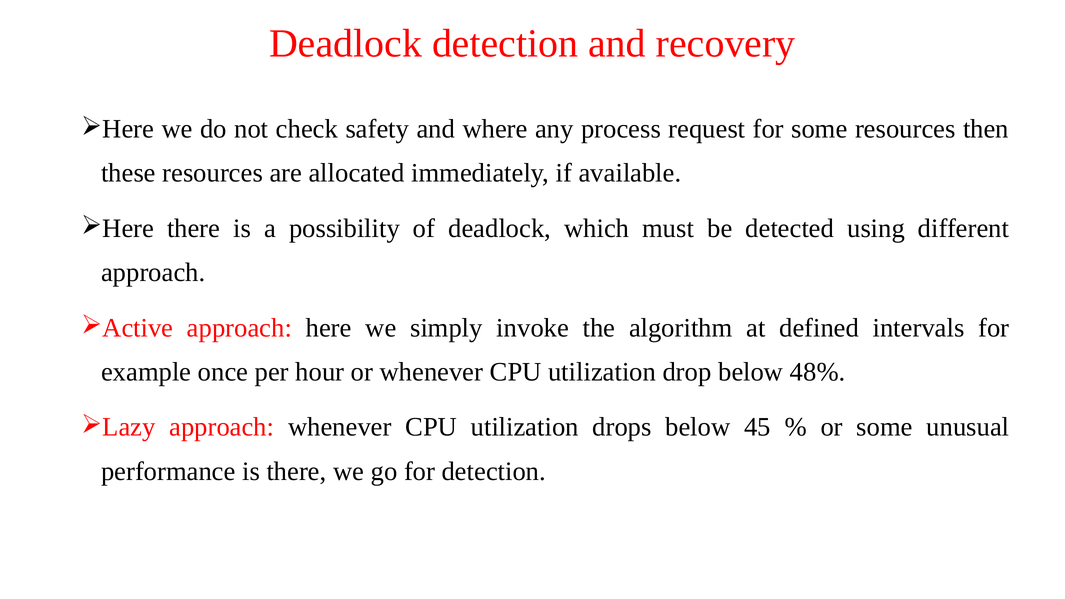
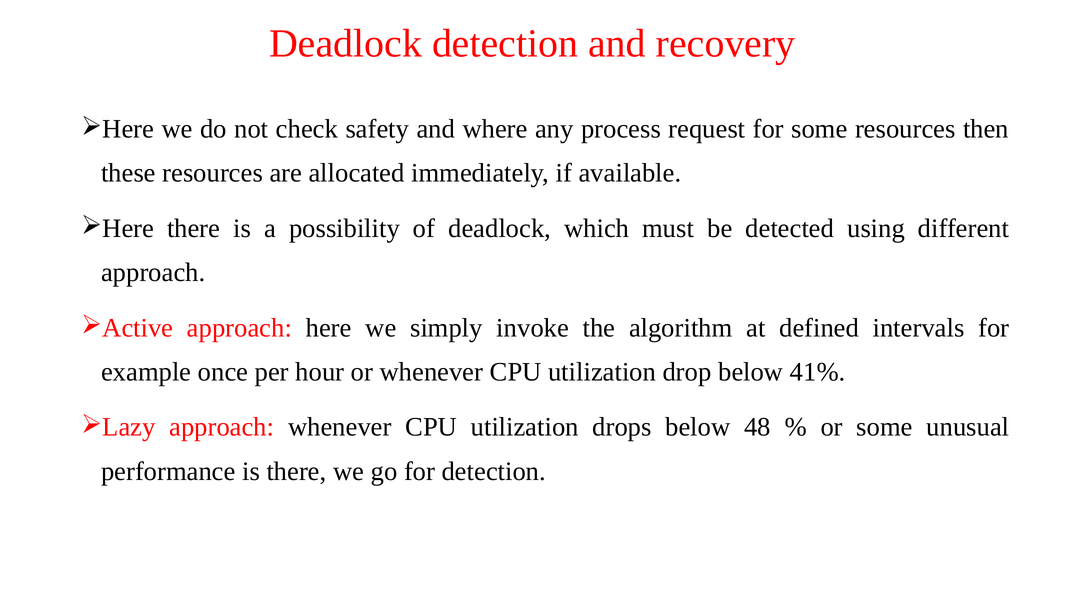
48%: 48% -> 41% (818, 372)
45: 45 -> 48 (757, 427)
